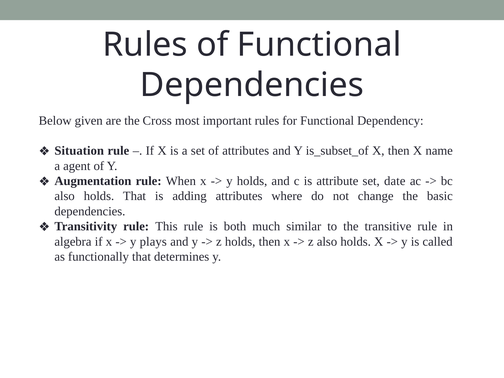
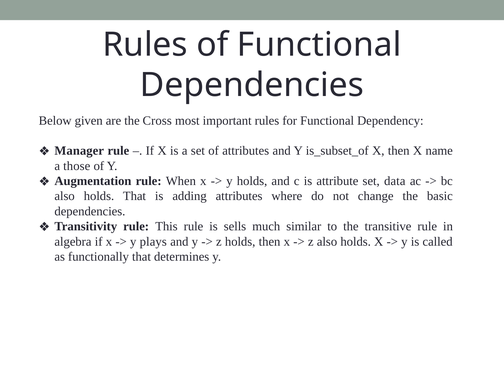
Situation: Situation -> Manager (79, 151)
agent: agent -> those (77, 166)
date: date -> data (395, 181)
both: both -> sells (235, 226)
